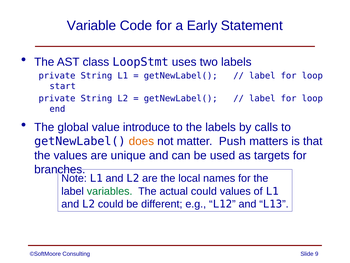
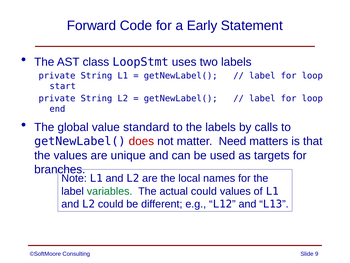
Variable: Variable -> Forward (92, 25)
introduce: introduce -> standard (146, 127)
does colour: orange -> red (141, 141)
Push: Push -> Need (232, 141)
